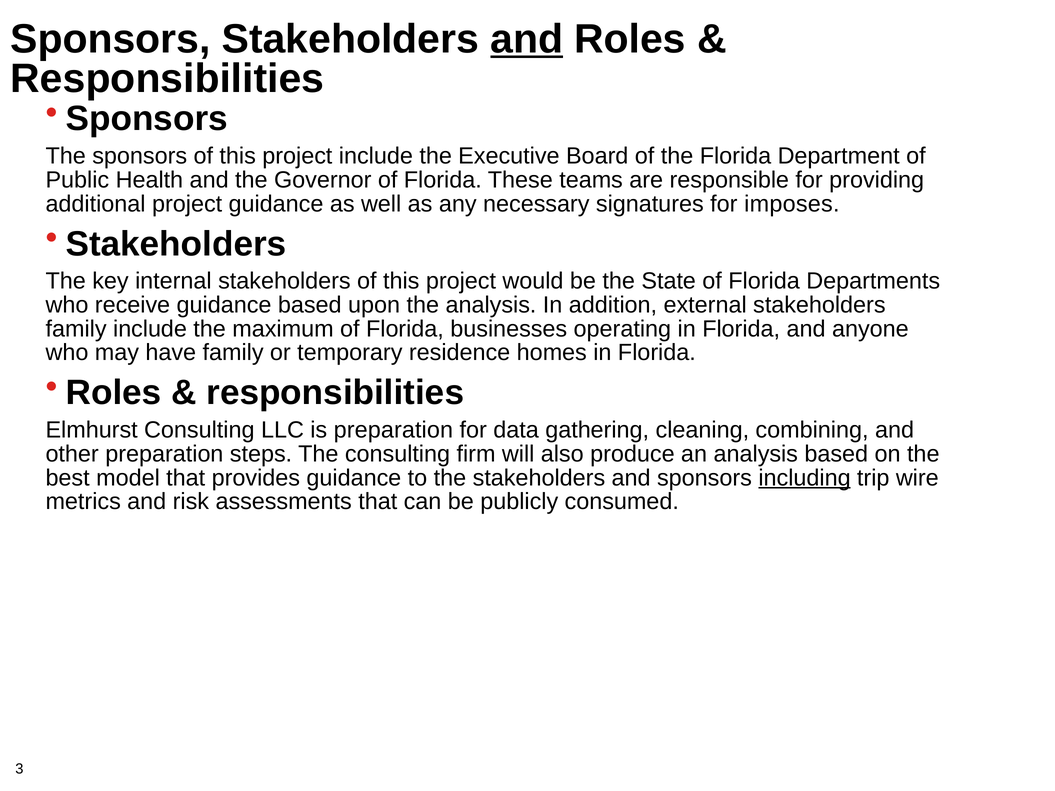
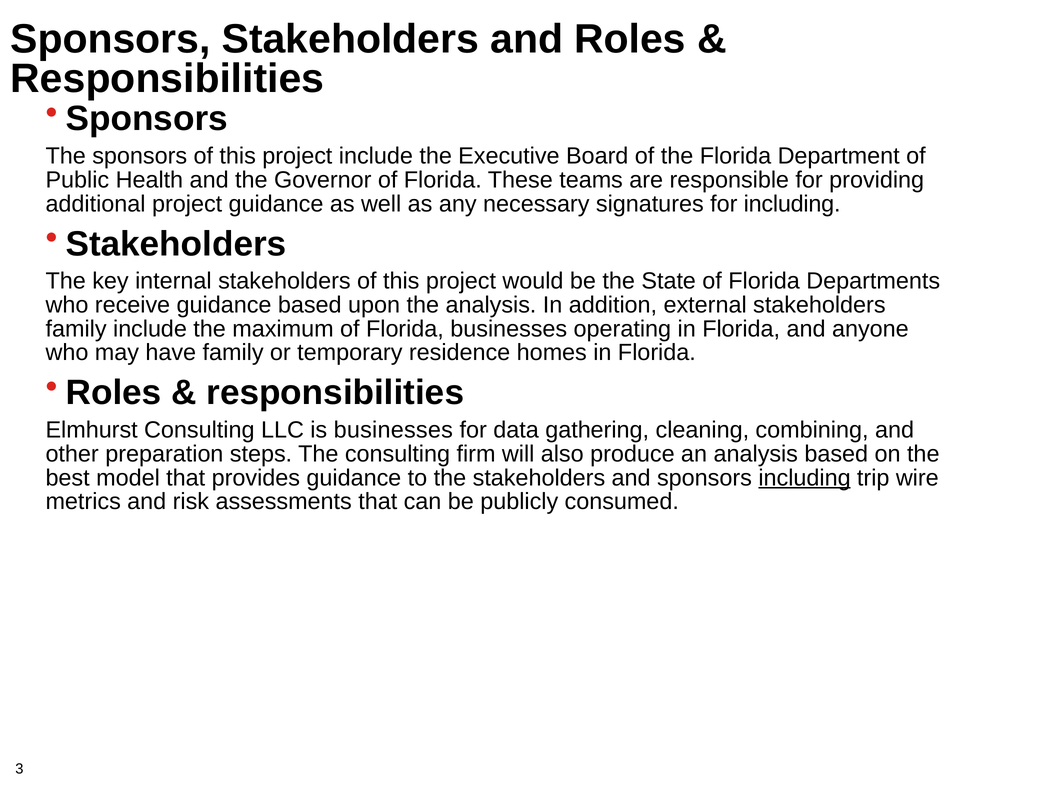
and underline: present -> none (527, 39)
for imposes: imposes -> including (792, 204)
is preparation: preparation -> businesses (393, 430)
